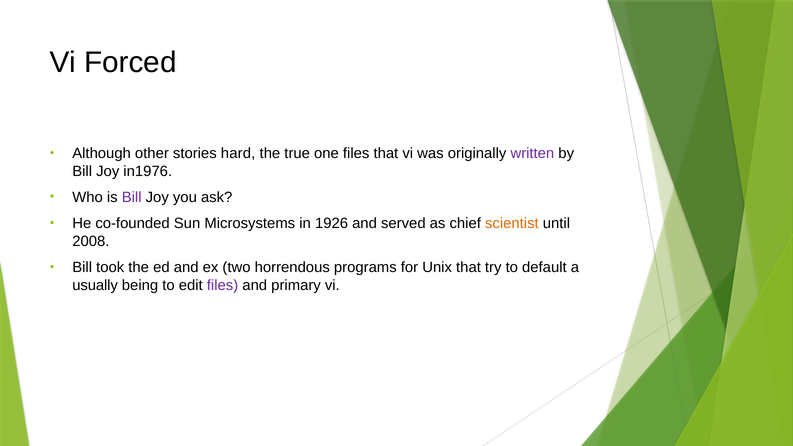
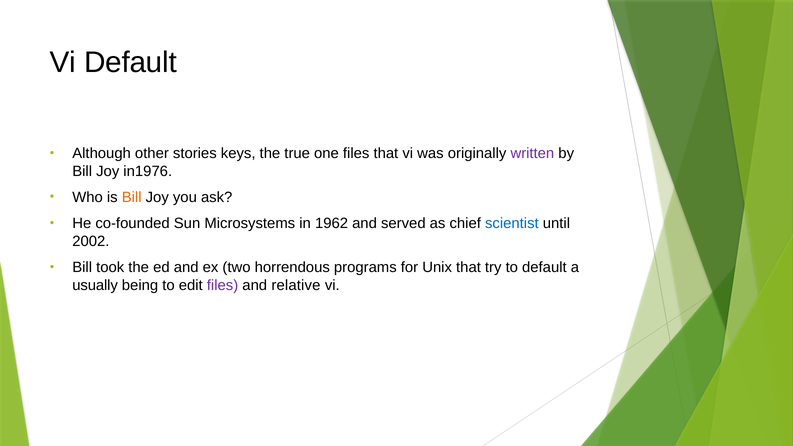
Vi Forced: Forced -> Default (130, 63)
hard: hard -> keys (238, 153)
Bill colour: purple -> orange (132, 197)
1926: 1926 -> 1962 (332, 224)
scientist colour: orange -> blue (512, 224)
2008: 2008 -> 2002 (91, 241)
primary: primary -> relative (296, 285)
